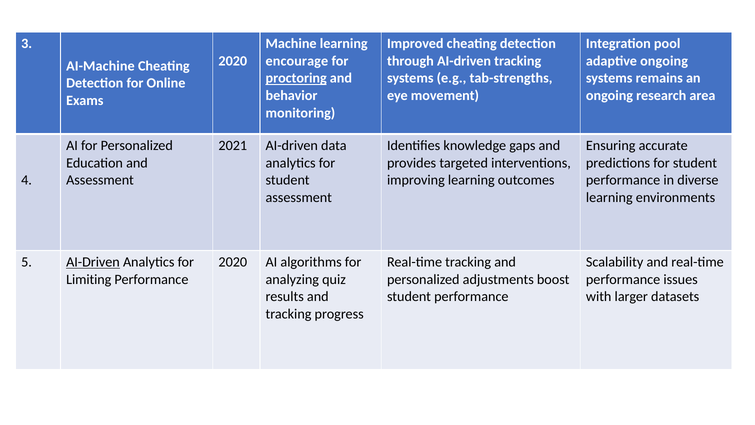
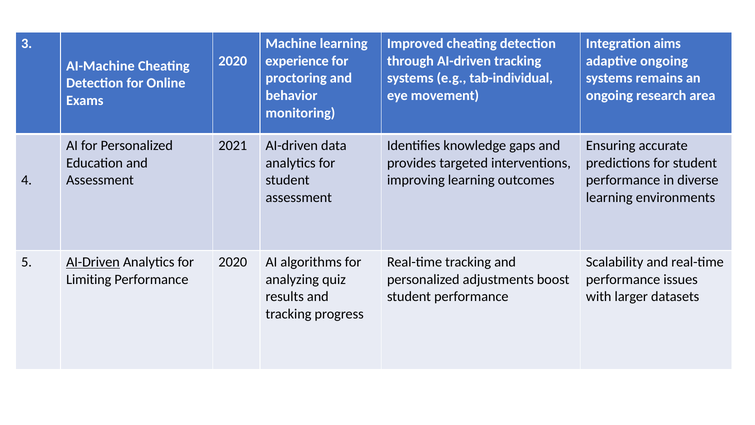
pool: pool -> aims (667, 44)
encourage: encourage -> experience (297, 61)
proctoring underline: present -> none (296, 78)
tab-strengths: tab-strengths -> tab-individual (511, 78)
